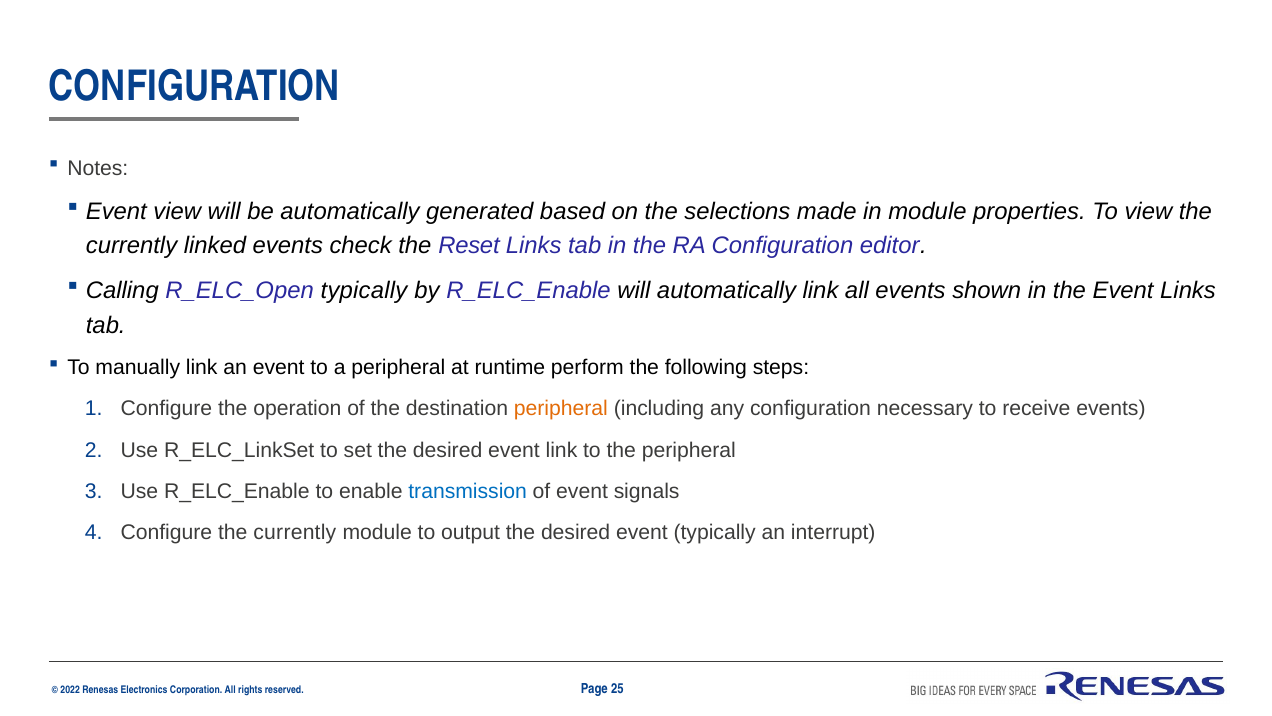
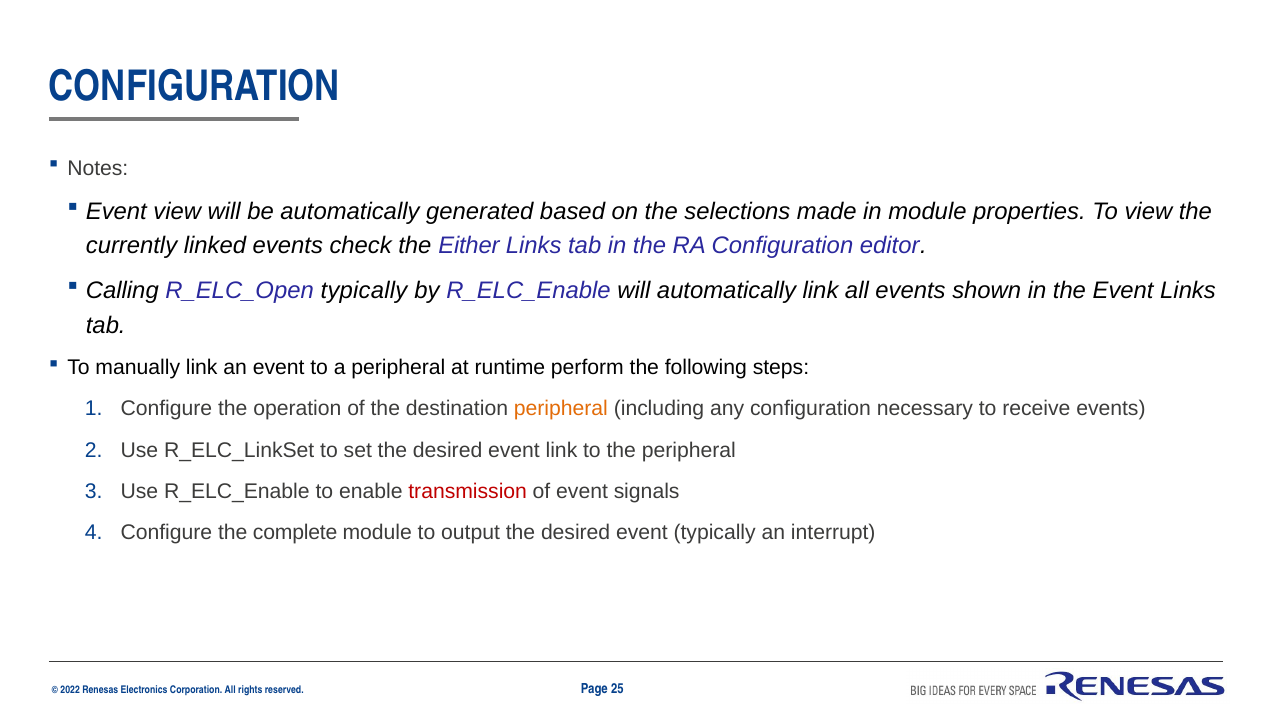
Reset: Reset -> Either (469, 246)
transmission colour: blue -> red (468, 491)
Configure the currently: currently -> complete (295, 532)
